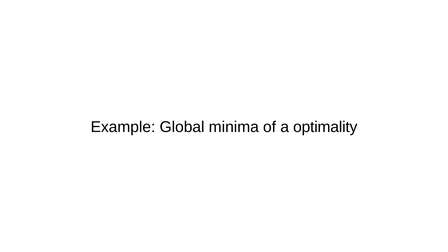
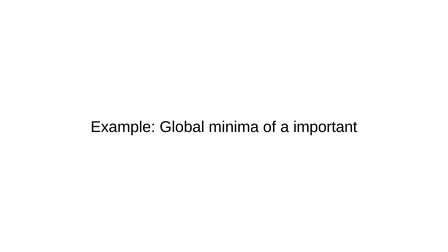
optimality: optimality -> important (325, 127)
